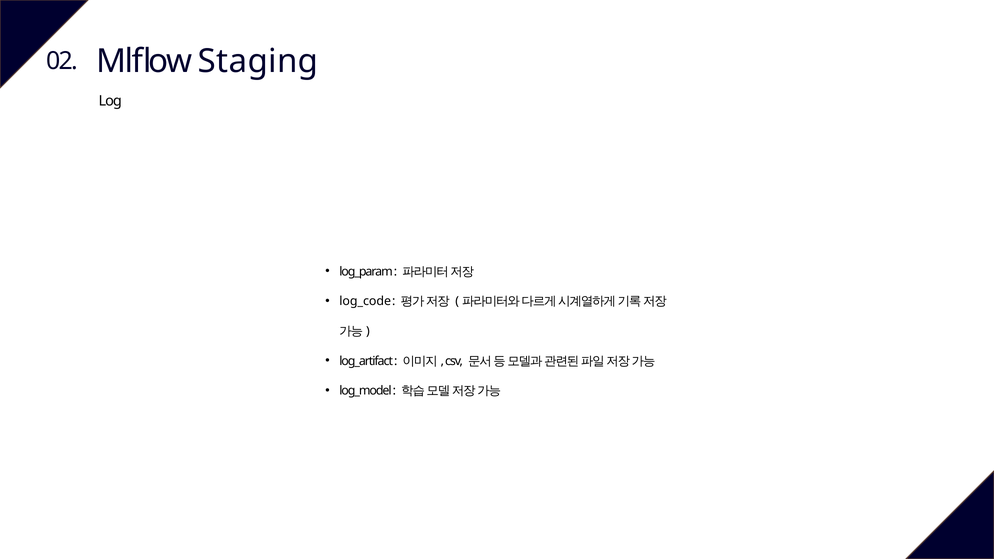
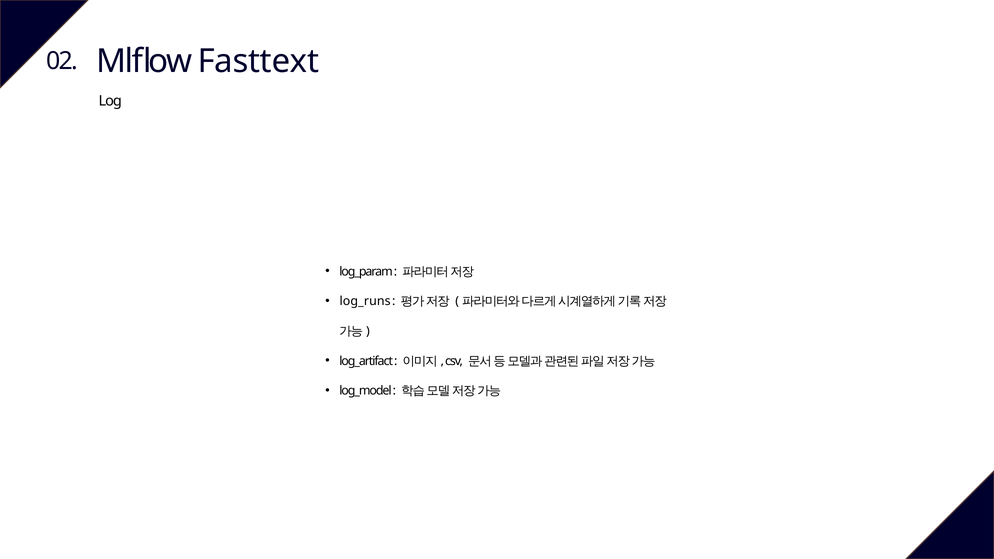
Staging: Staging -> Fasttext (258, 62)
log_code: log_code -> log_runs (365, 301)
